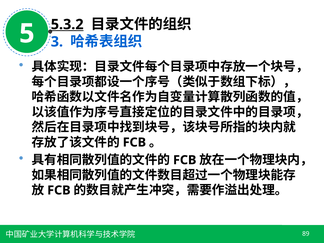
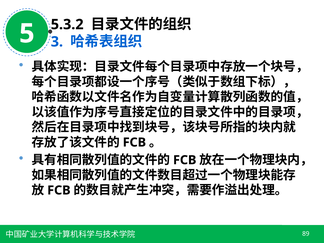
5.3.2 underline: present -> none (67, 24)
